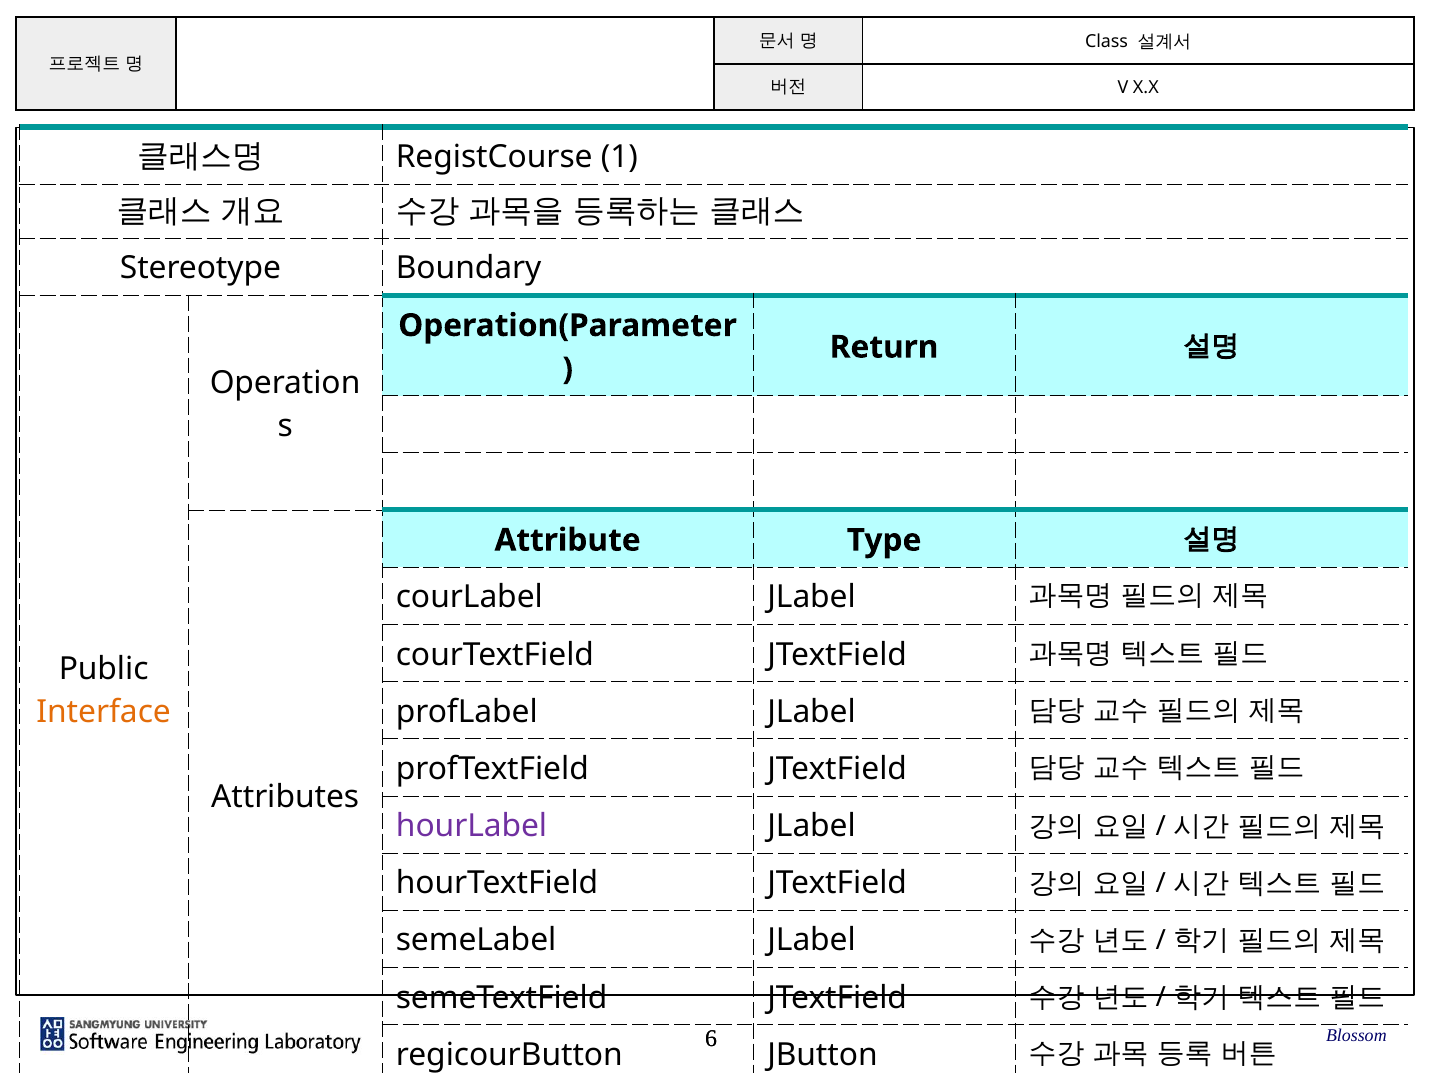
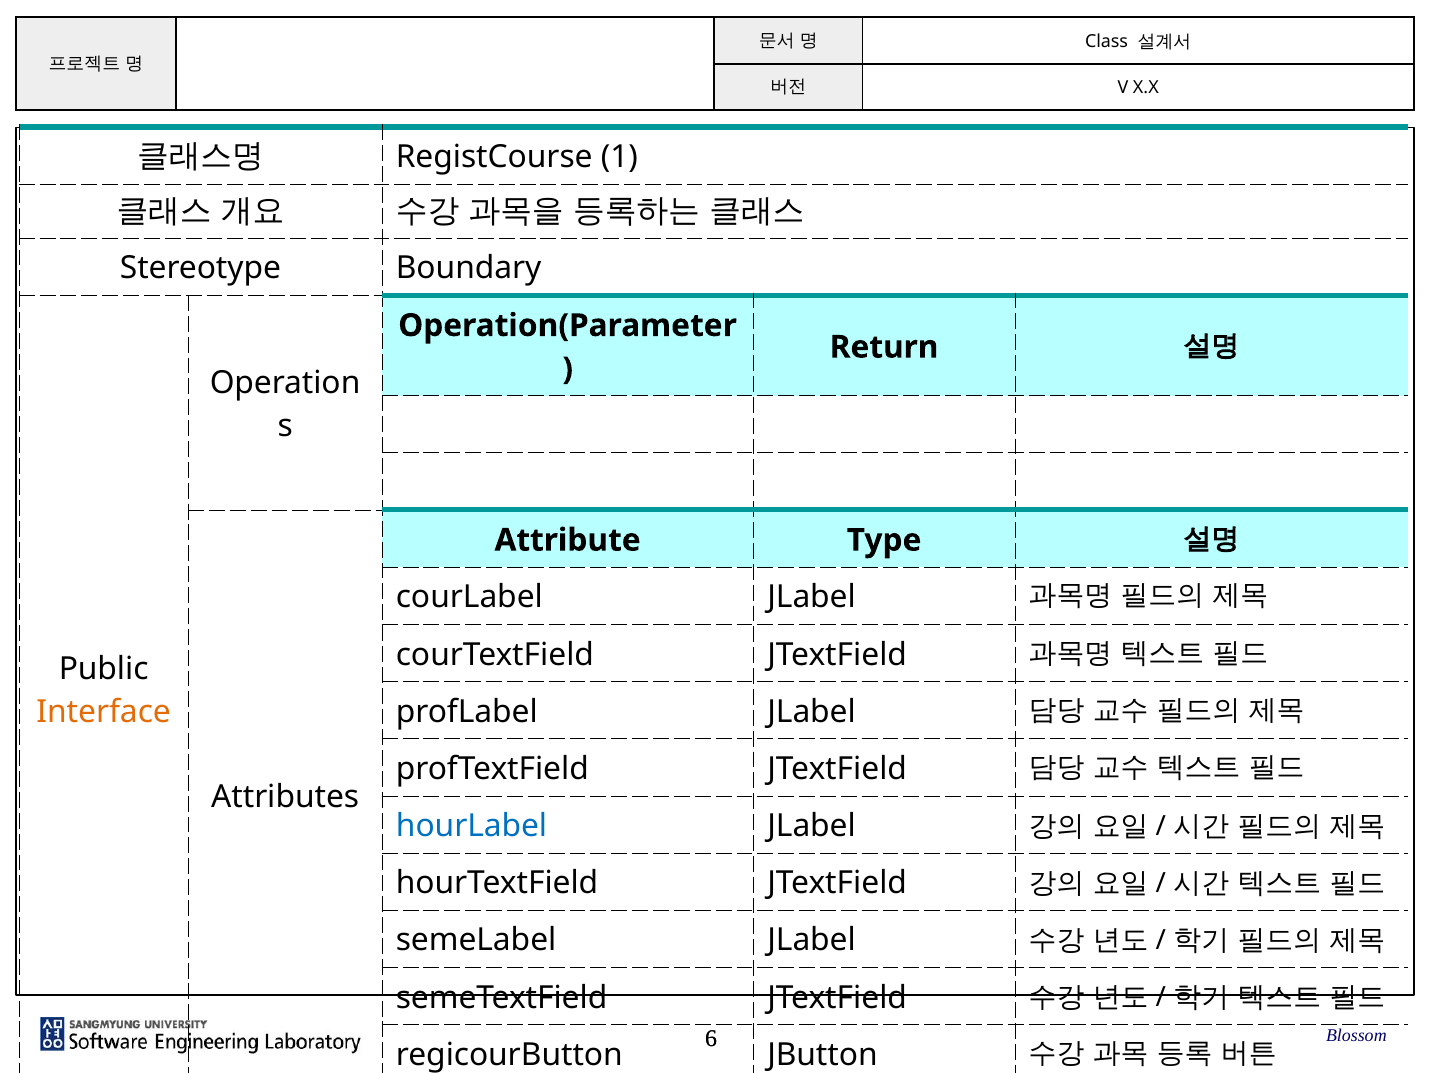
hourLabel colour: purple -> blue (472, 826)
